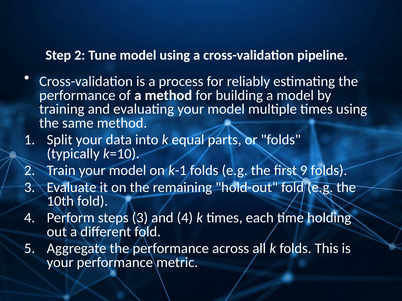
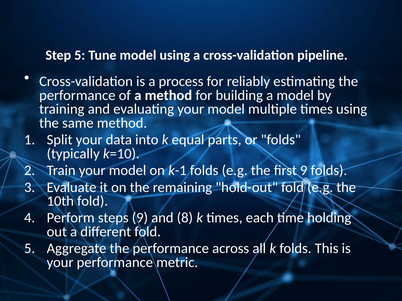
Step 2: 2 -> 5 (80, 55)
steps 3: 3 -> 9 (140, 218)
and 4: 4 -> 8 (185, 218)
